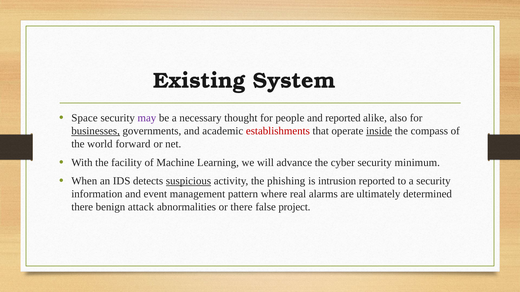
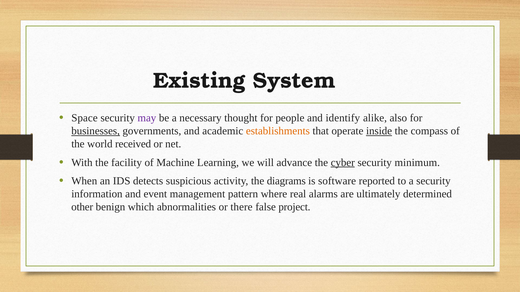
and reported: reported -> identify (343, 118)
establishments colour: red -> orange (278, 131)
forward: forward -> received (133, 144)
cyber underline: none -> present (343, 163)
suspicious underline: present -> none (188, 181)
phishing: phishing -> diagrams (286, 181)
intrusion: intrusion -> software (337, 181)
there: there -> other (82, 207)
attack: attack -> which (141, 207)
